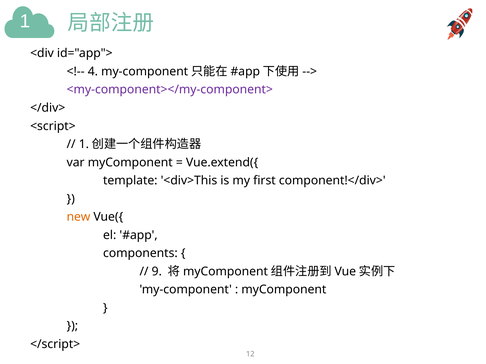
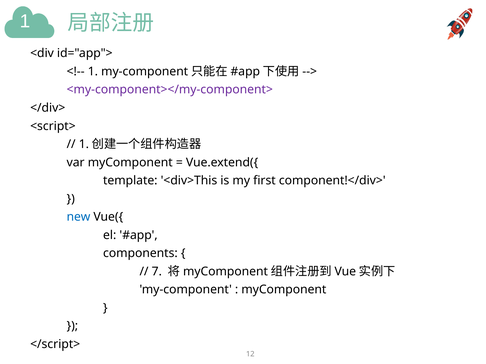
4: 4 -> 1 (93, 72)
new colour: orange -> blue (78, 217)
9: 9 -> 7 (157, 272)
